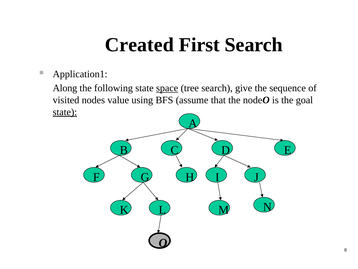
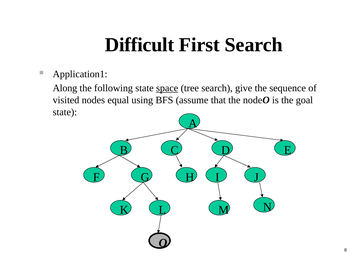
Created: Created -> Difficult (140, 45)
value: value -> equal (118, 100)
state underline: present -> none (65, 112)
